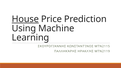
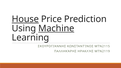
Machine underline: none -> present (56, 28)
